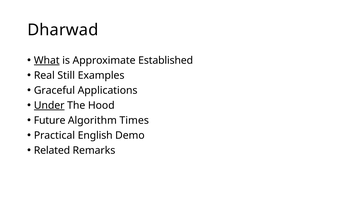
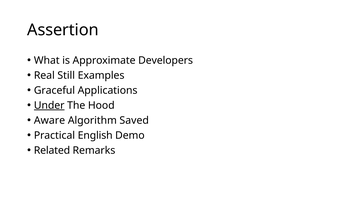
Dharwad: Dharwad -> Assertion (63, 30)
What underline: present -> none (47, 60)
Established: Established -> Developers (166, 60)
Future: Future -> Aware (50, 120)
Times: Times -> Saved (134, 120)
